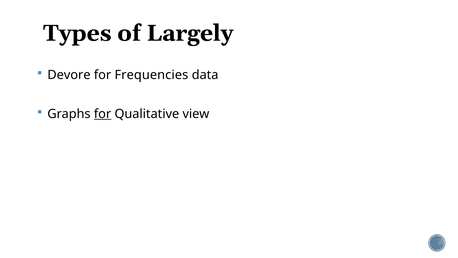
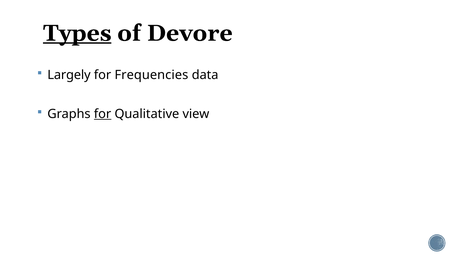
Types underline: none -> present (77, 33)
Largely: Largely -> Devore (190, 33)
Devore: Devore -> Largely (69, 75)
